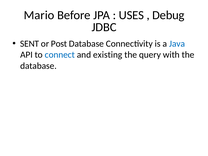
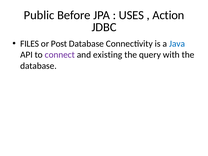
Mario: Mario -> Public (39, 15)
Debug: Debug -> Action (168, 15)
SENT: SENT -> FILES (30, 44)
connect colour: blue -> purple (60, 55)
